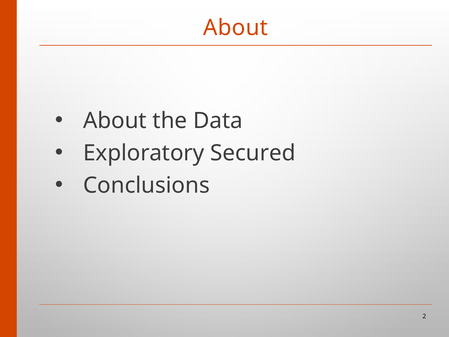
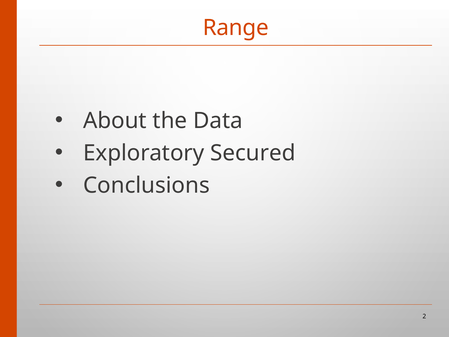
About: About -> Range (236, 28)
